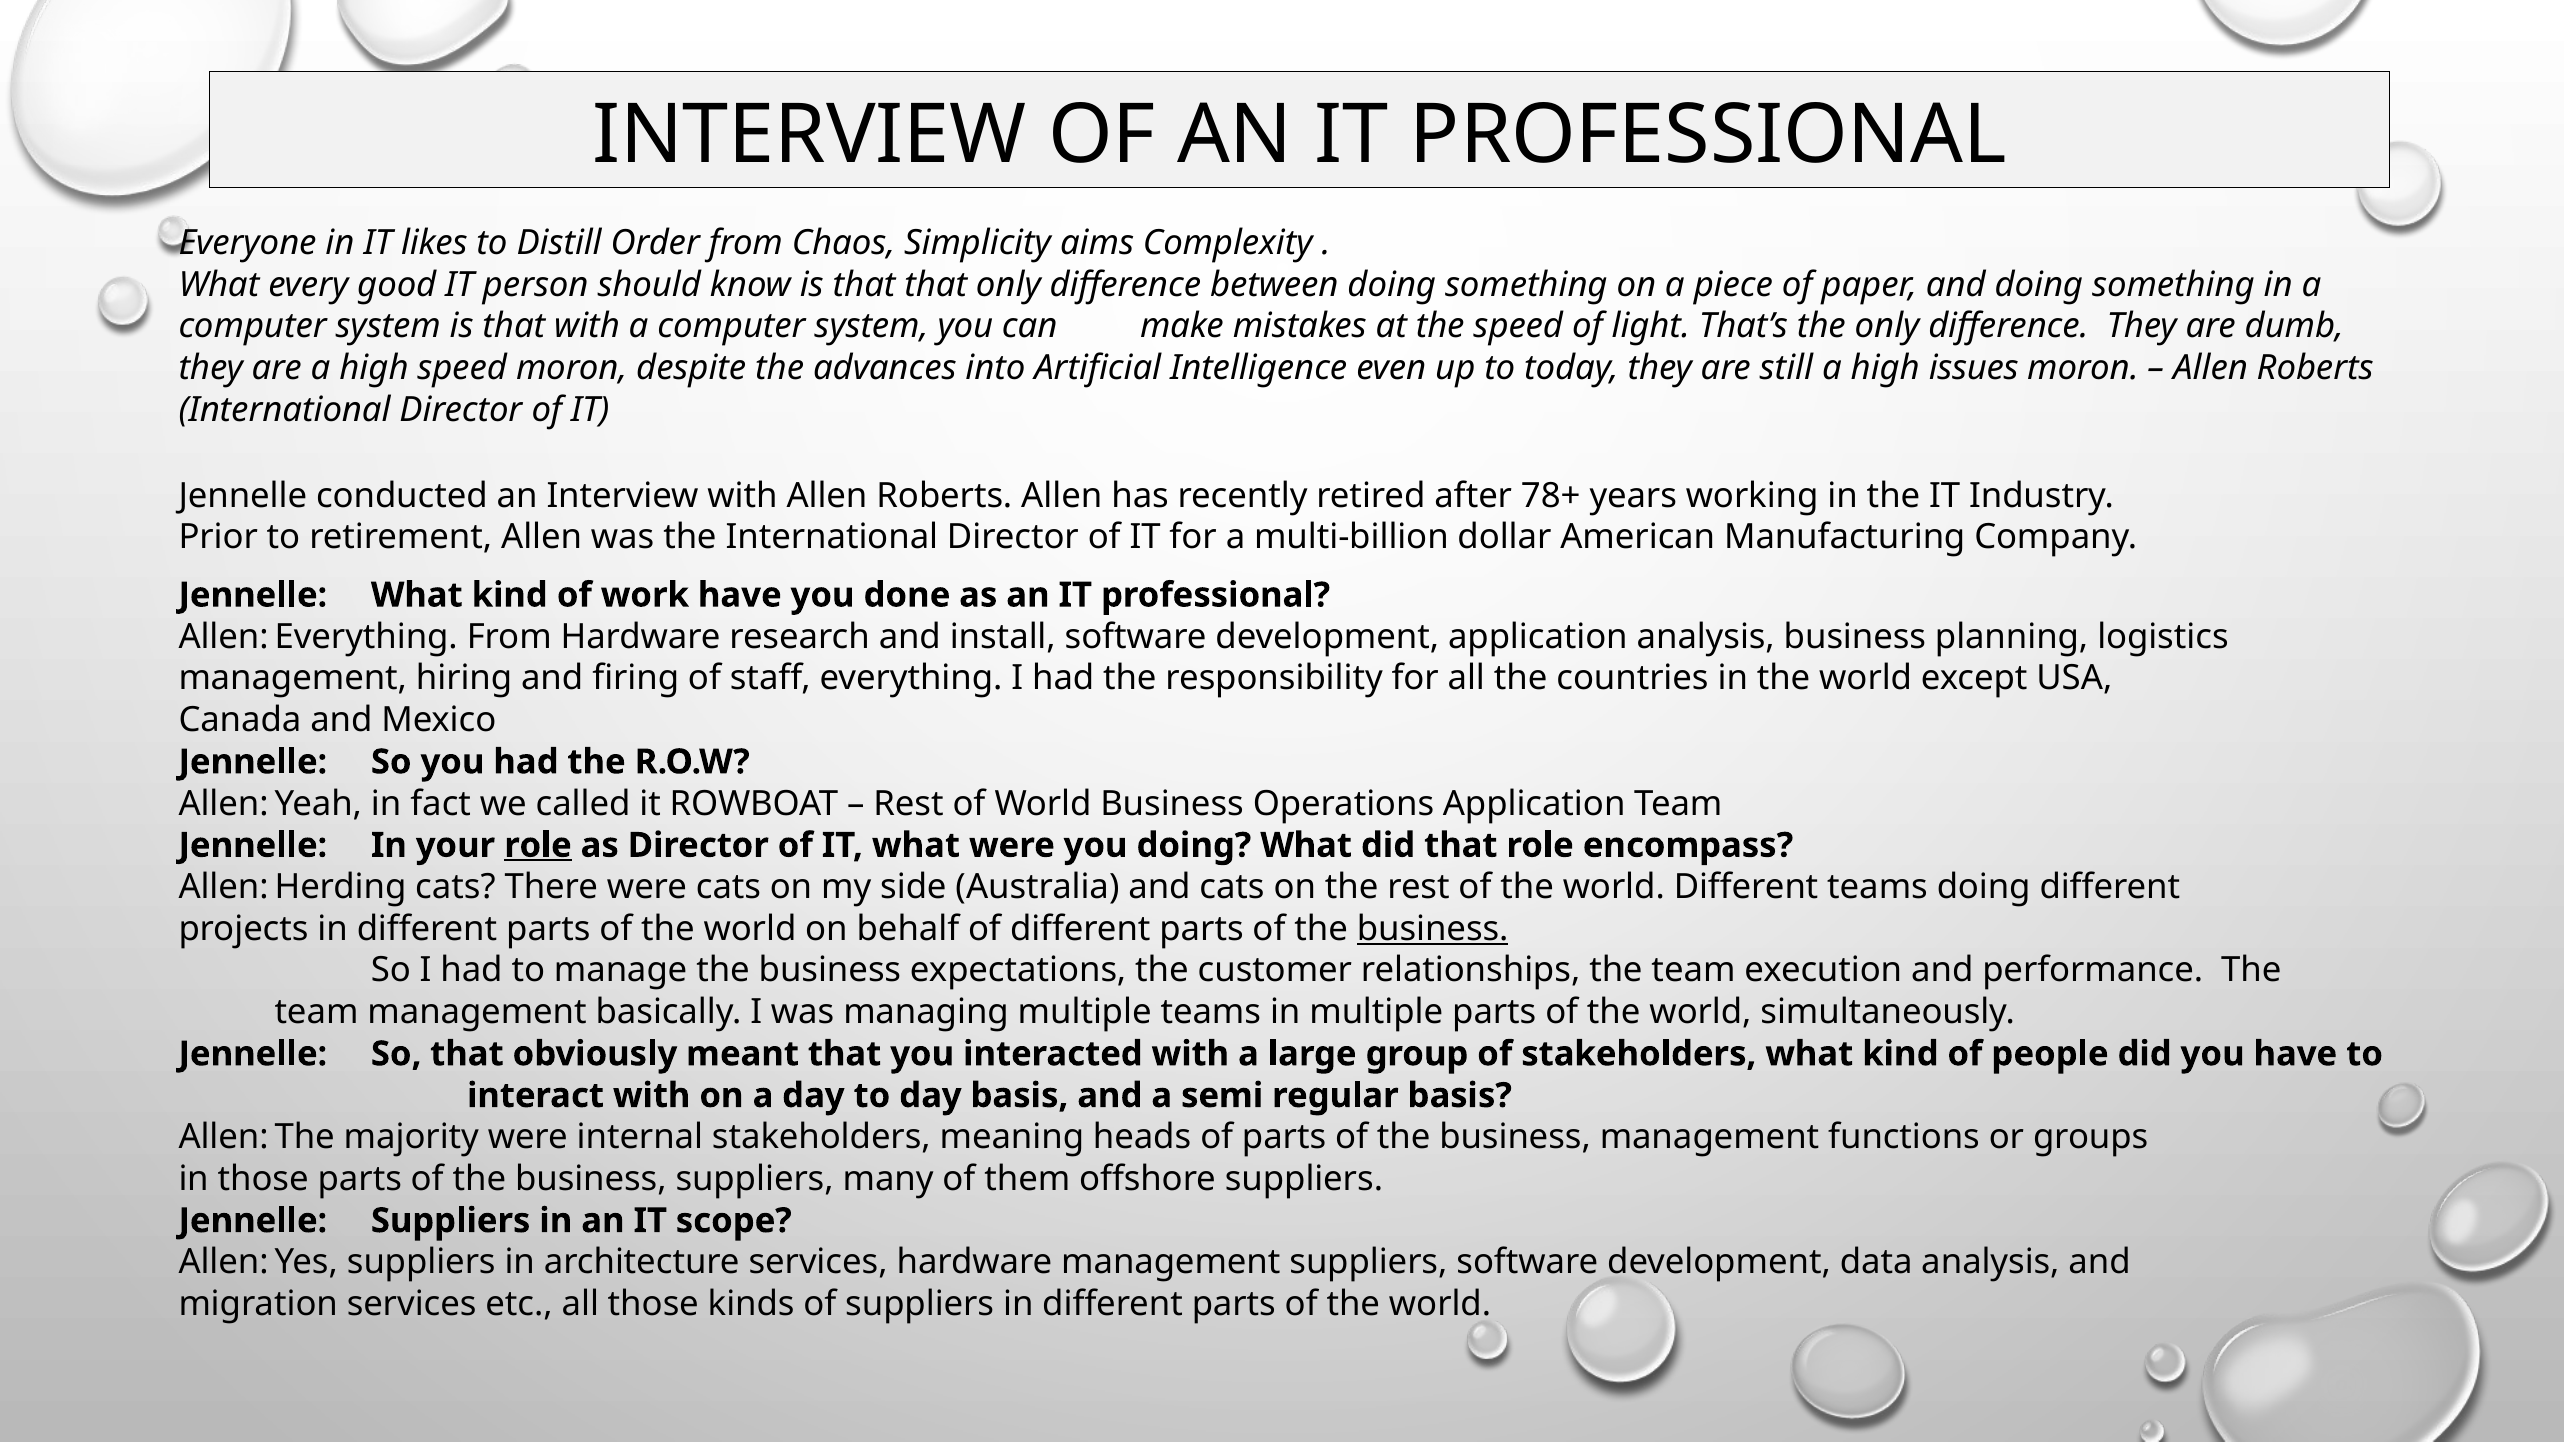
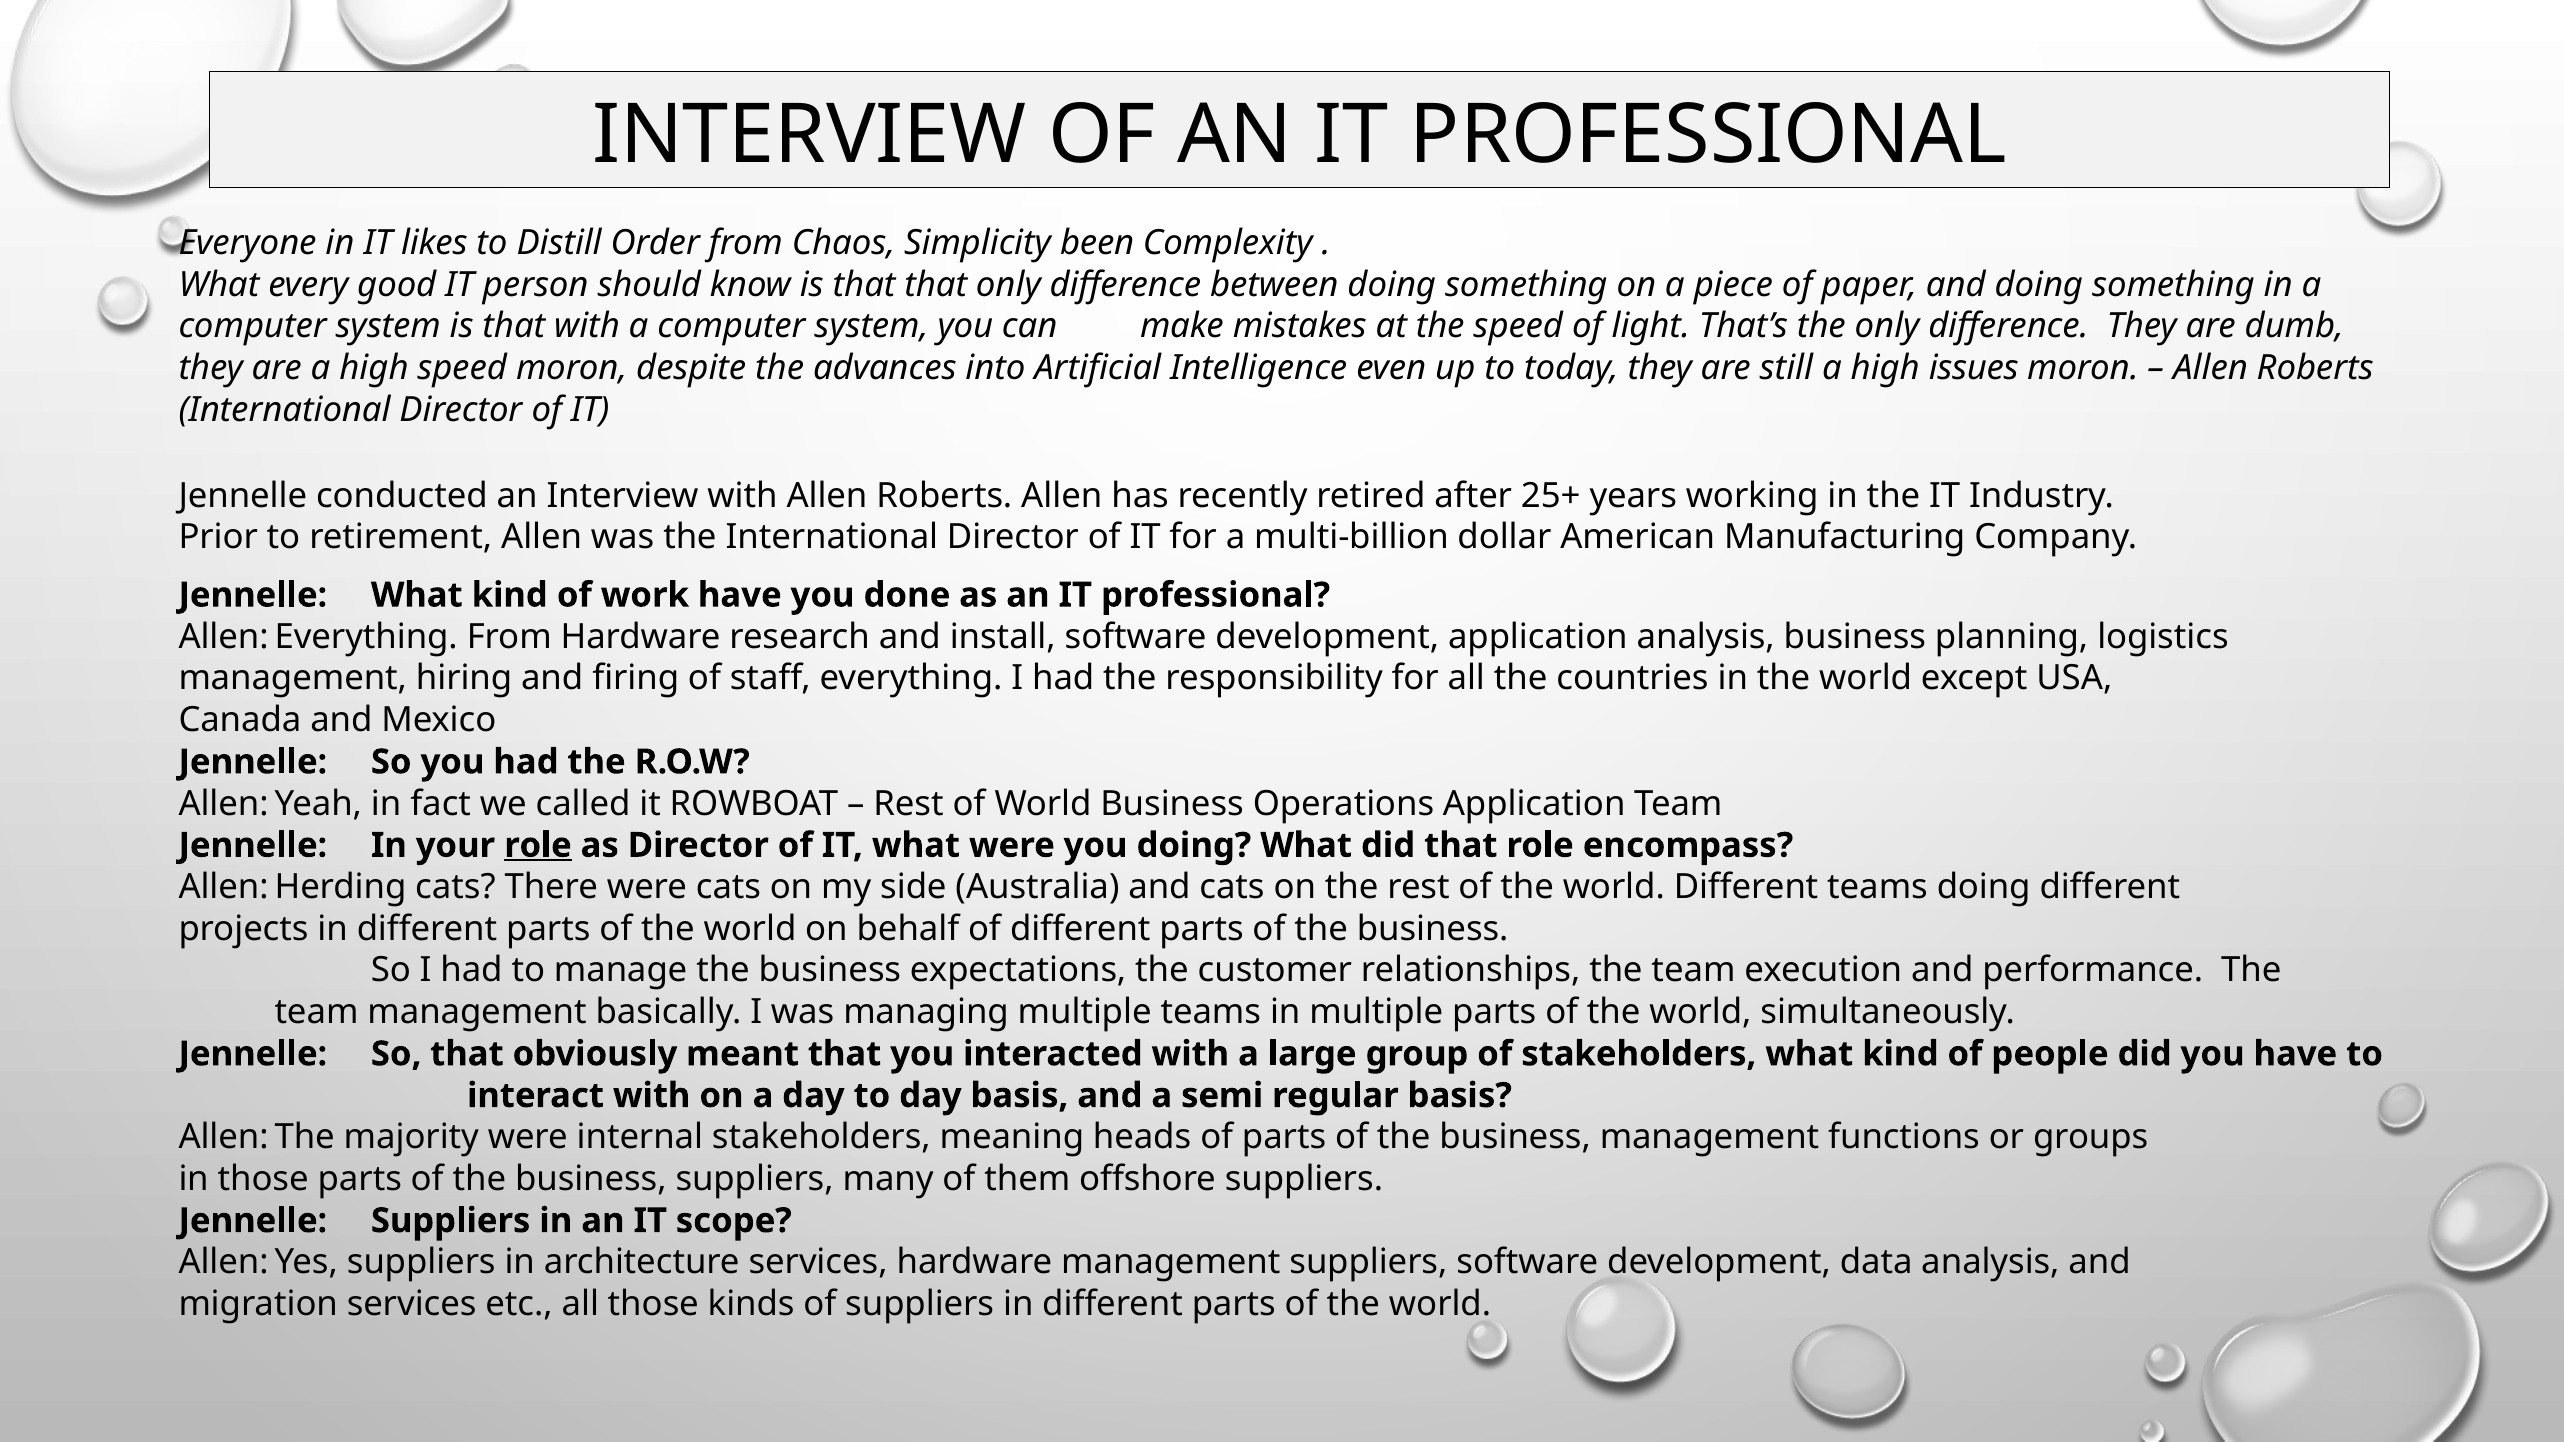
aims: aims -> been (1097, 243)
78+: 78+ -> 25+ (1551, 496)
business underline: present -> none (1433, 929)
